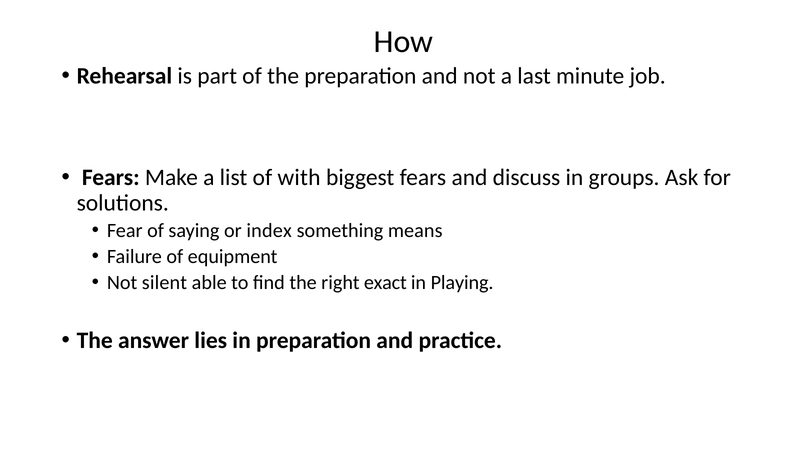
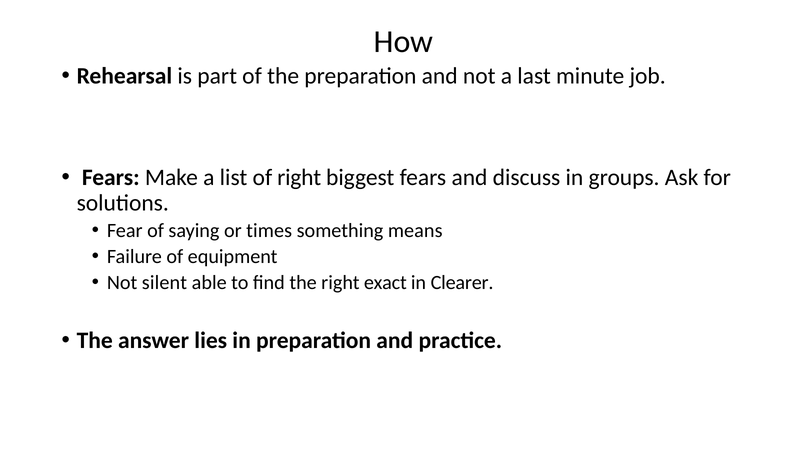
of with: with -> right (299, 177)
index: index -> times (269, 231)
Playing: Playing -> Clearer (462, 283)
